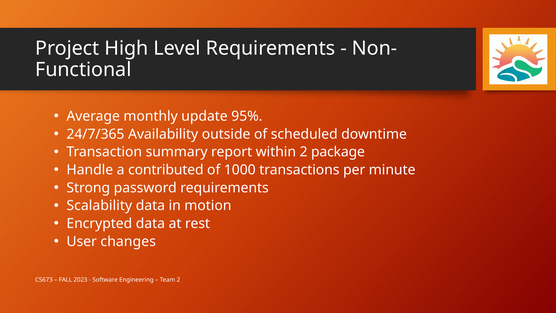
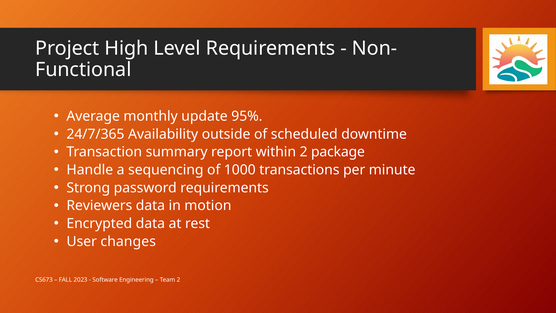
contributed: contributed -> sequencing (166, 170)
Scalability: Scalability -> Reviewers (99, 206)
